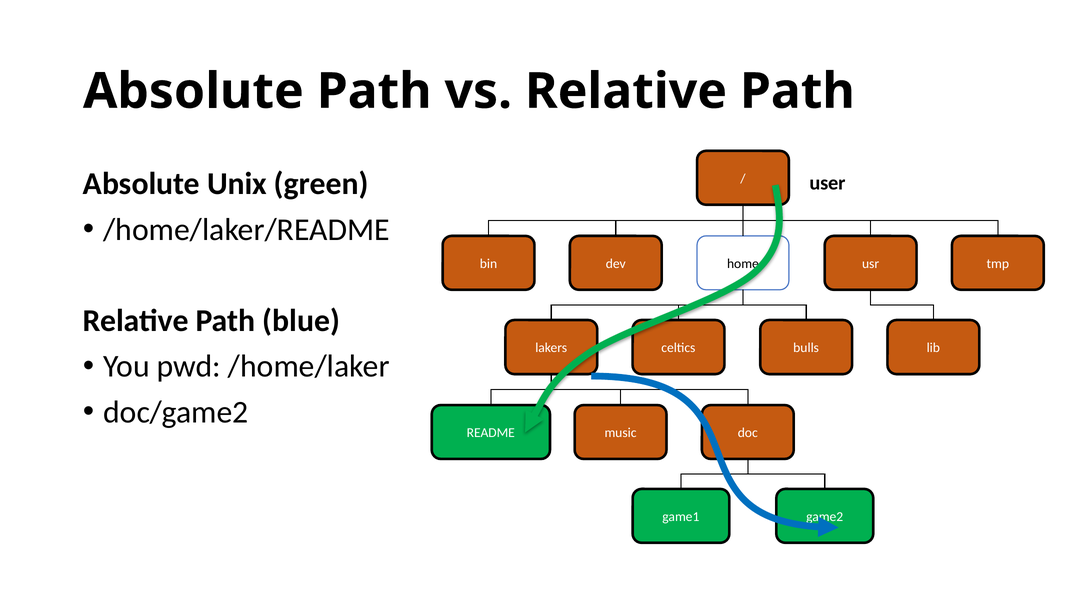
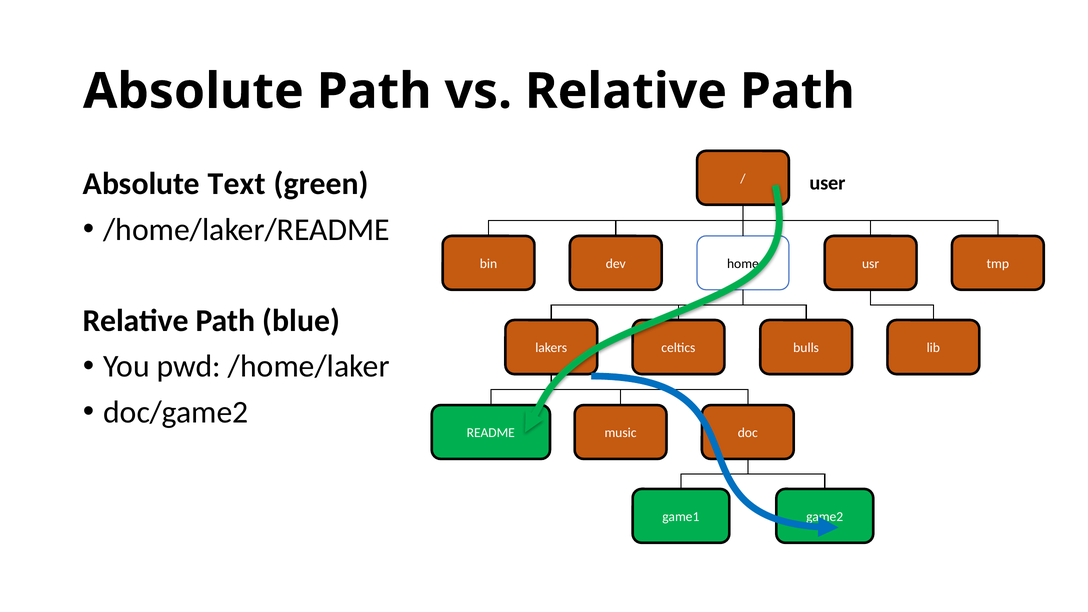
Unix: Unix -> Text (237, 184)
